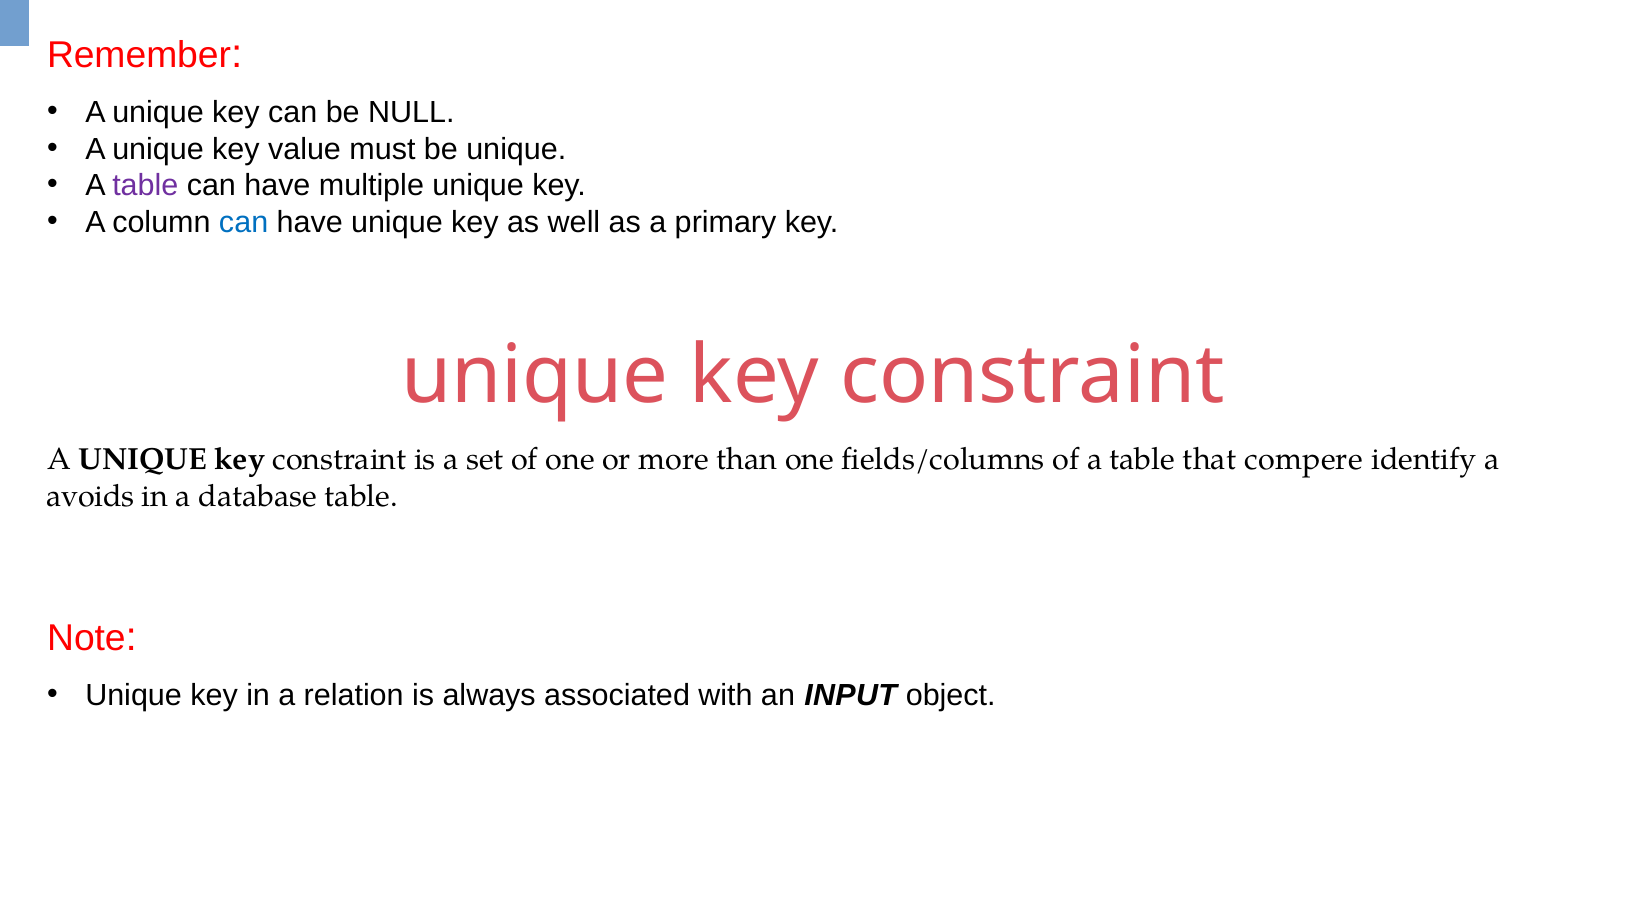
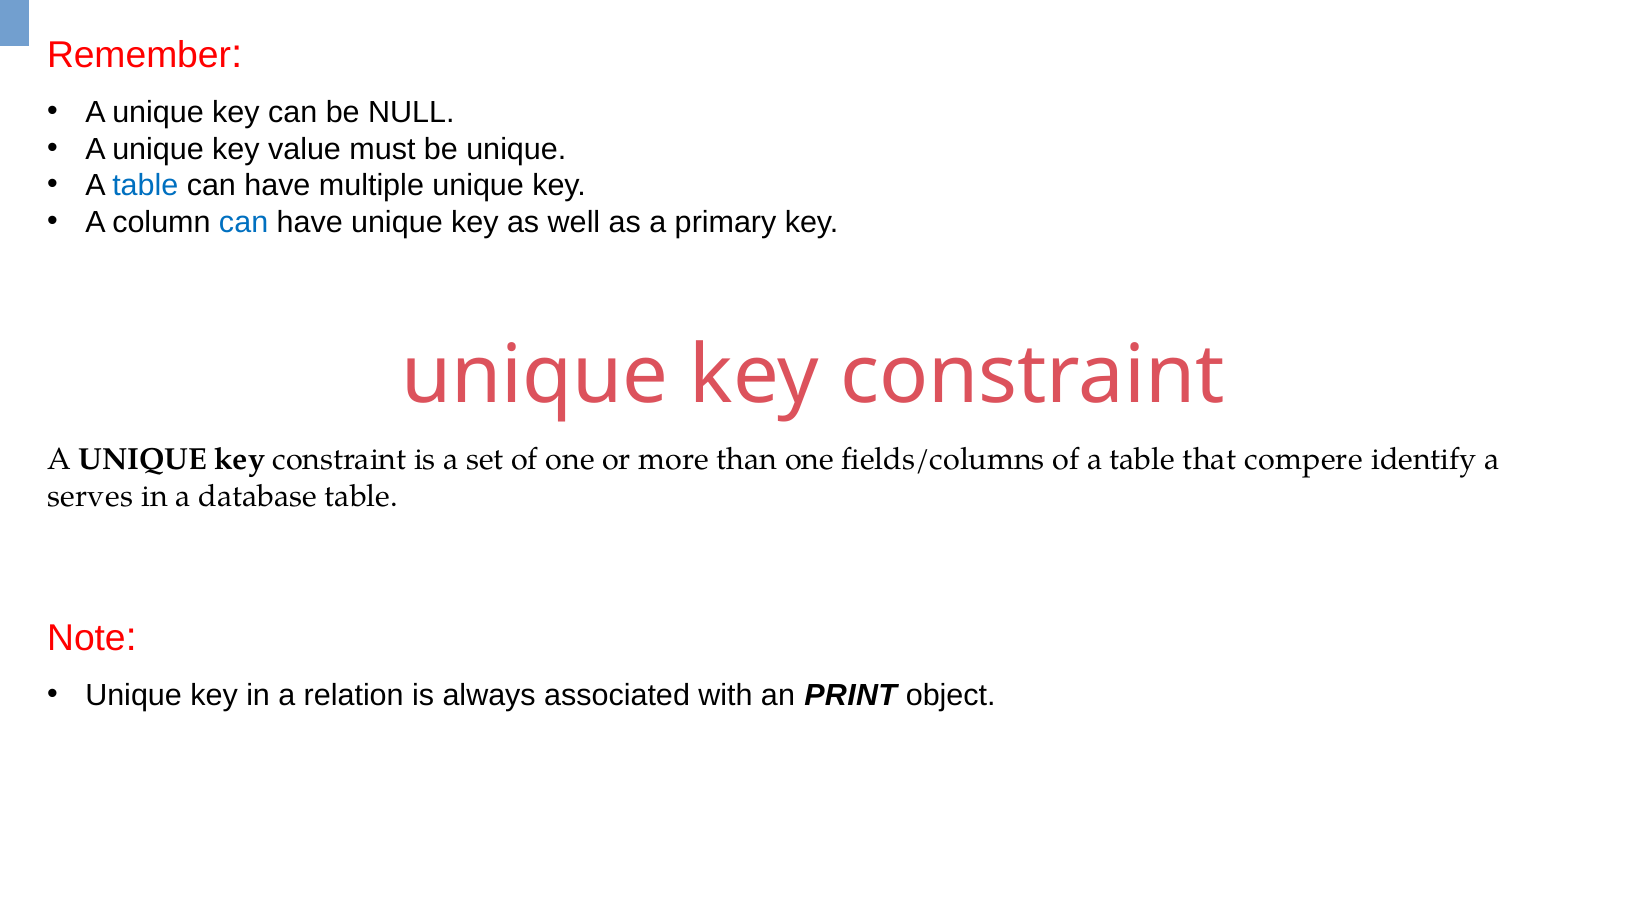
table colour: purple -> blue (145, 186)
avoids: avoids -> serves (90, 496)
INPUT: INPUT -> PRINT (851, 696)
